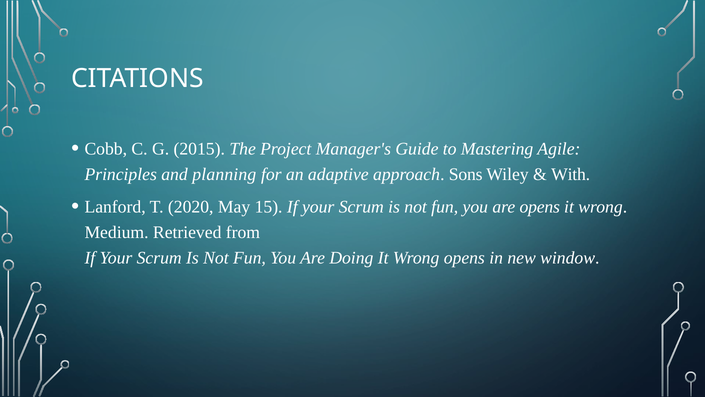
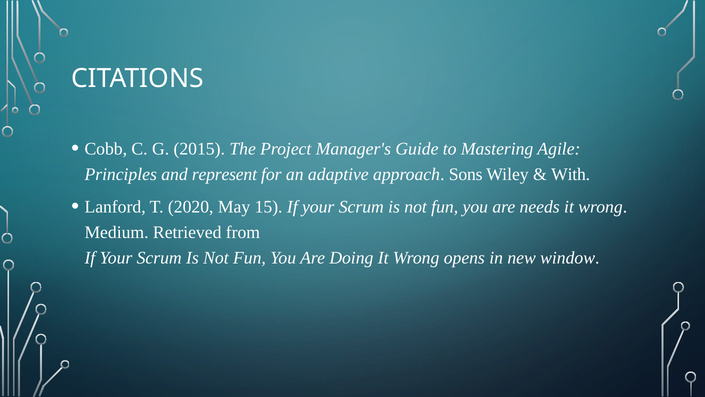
planning: planning -> represent (224, 174)
are opens: opens -> needs (540, 207)
